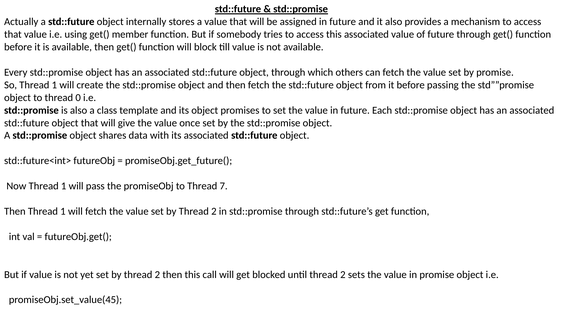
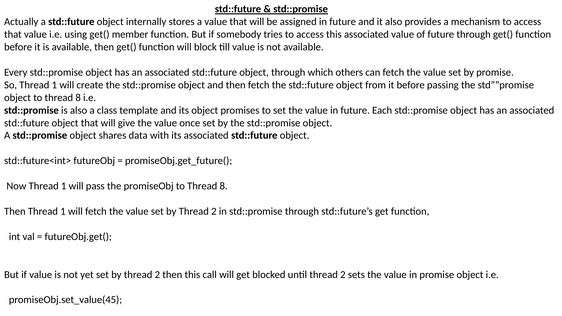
object to thread 0: 0 -> 8 (78, 98)
promiseObj to Thread 7: 7 -> 8 (224, 186)
